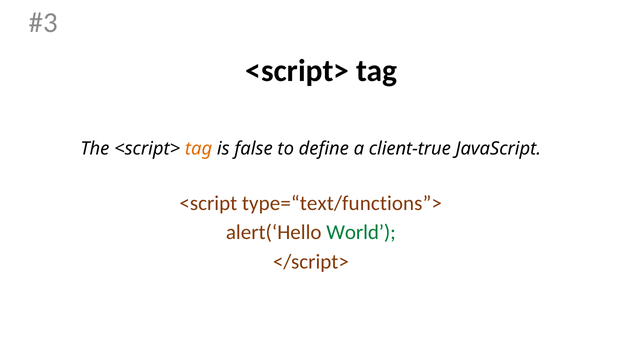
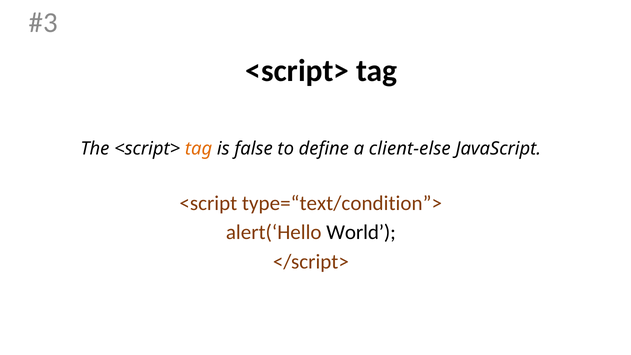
client-true: client-true -> client-else (410, 149)
type=“text/functions”>: type=“text/functions”> -> type=“text/condition”> (342, 203)
World colour: green -> black (361, 232)
